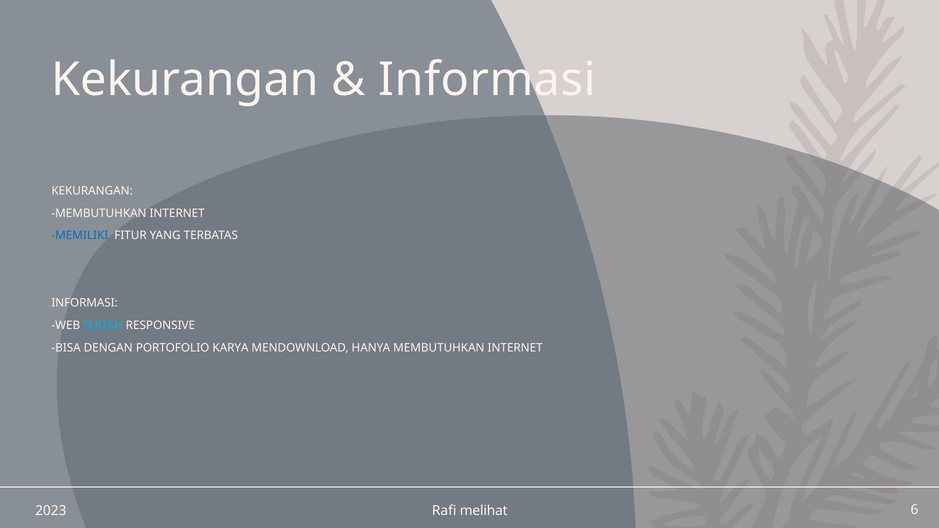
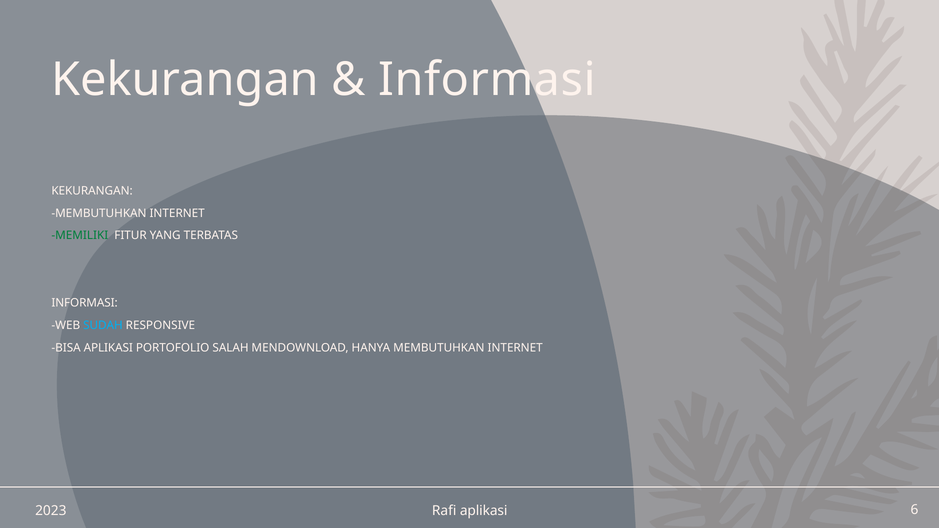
MEMILIKI colour: blue -> green (80, 236)
BISA DENGAN: DENGAN -> APLIKASI (108, 348)
KARYA: KARYA -> SALAH (231, 348)
Rafi melihat: melihat -> aplikasi (484, 511)
